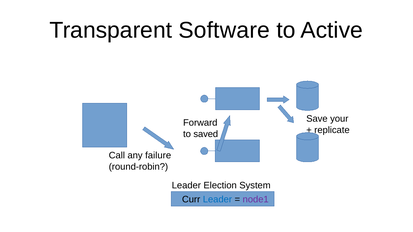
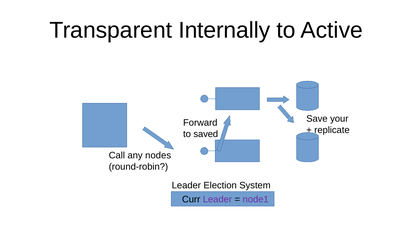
Software: Software -> Internally (224, 30)
failure: failure -> nodes (158, 156)
Leader colour: blue -> purple (217, 200)
